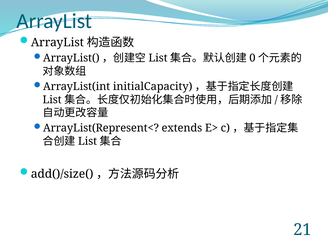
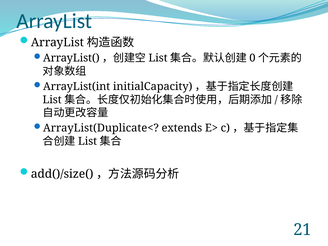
ArrayList(Represent<: ArrayList(Represent< -> ArrayList(Duplicate< (101, 128)
